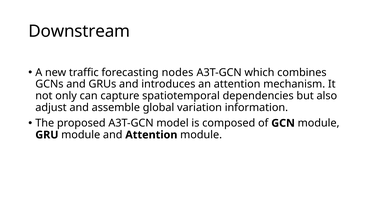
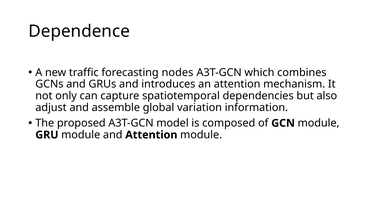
Downstream: Downstream -> Dependence (79, 31)
